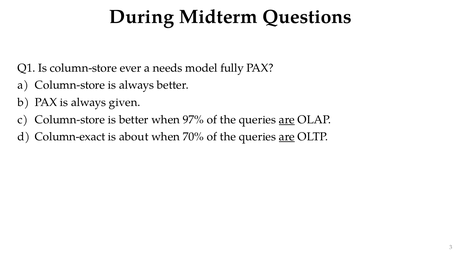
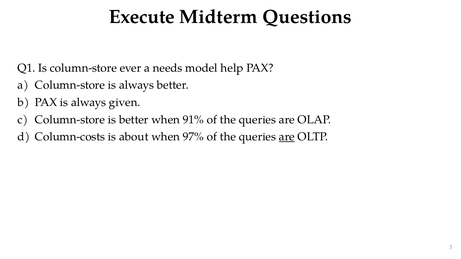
During: During -> Execute (142, 17)
fully: fully -> help (232, 68)
97%: 97% -> 91% (193, 120)
are underline: present -> none (287, 120)
Column-exact: Column-exact -> Column-costs (70, 137)
70%: 70% -> 97% (193, 137)
